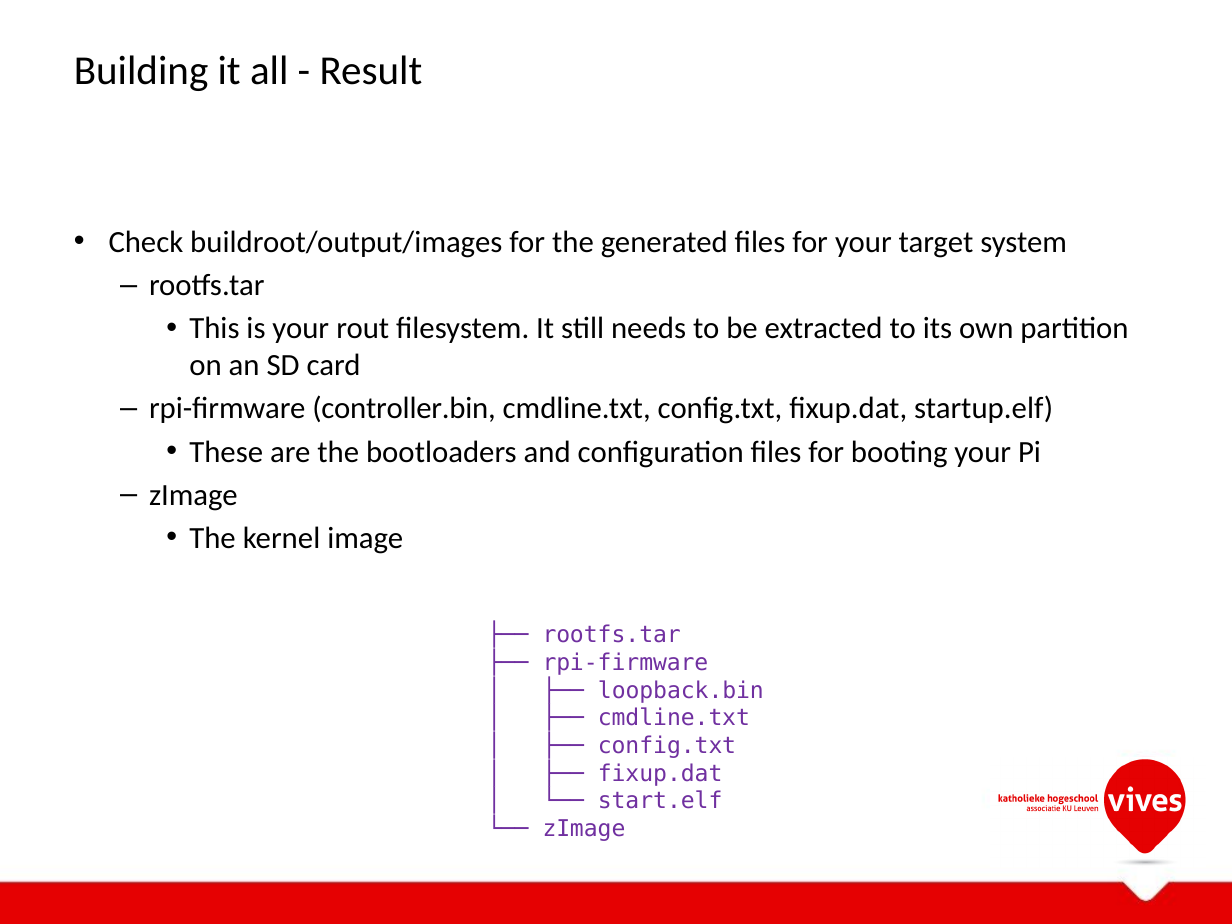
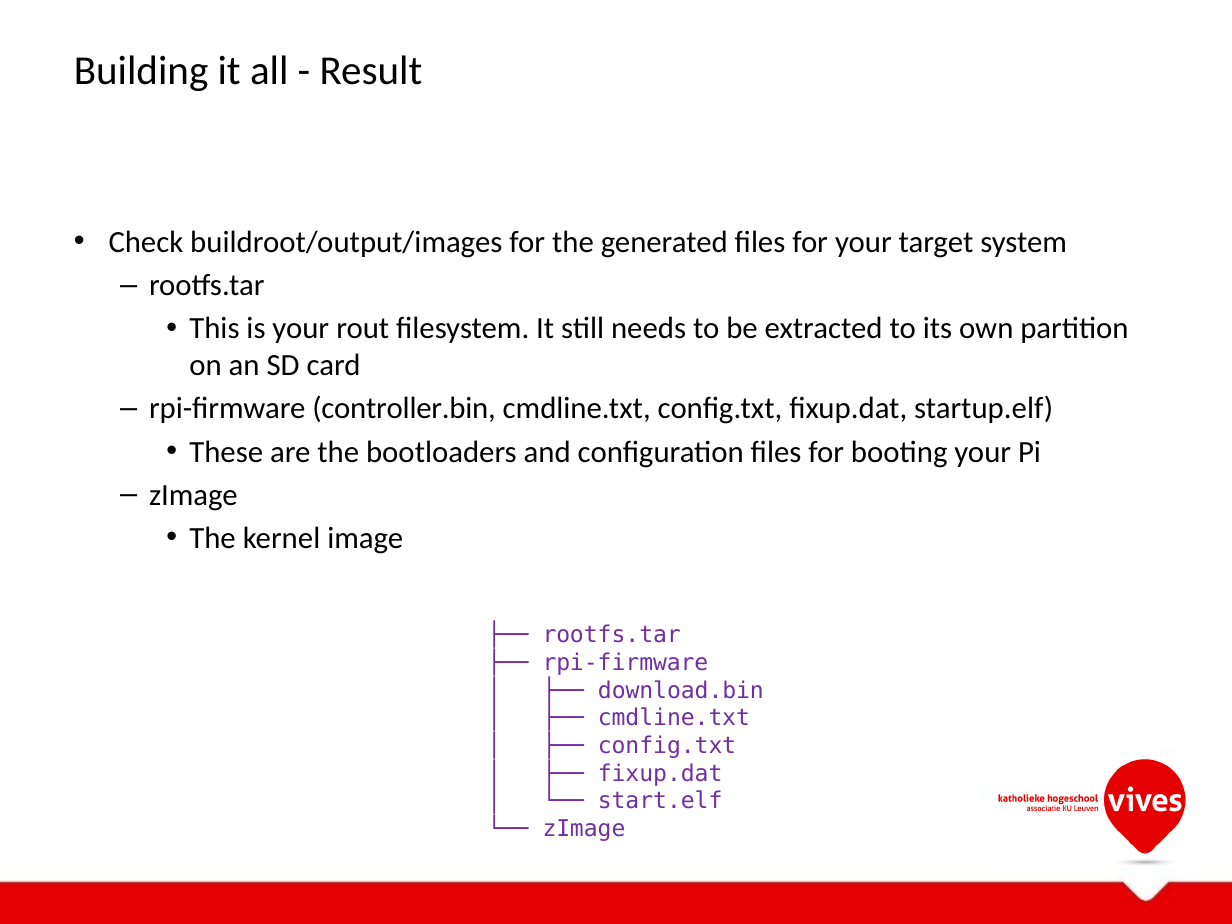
loopback.bin: loopback.bin -> download.bin (681, 690)
